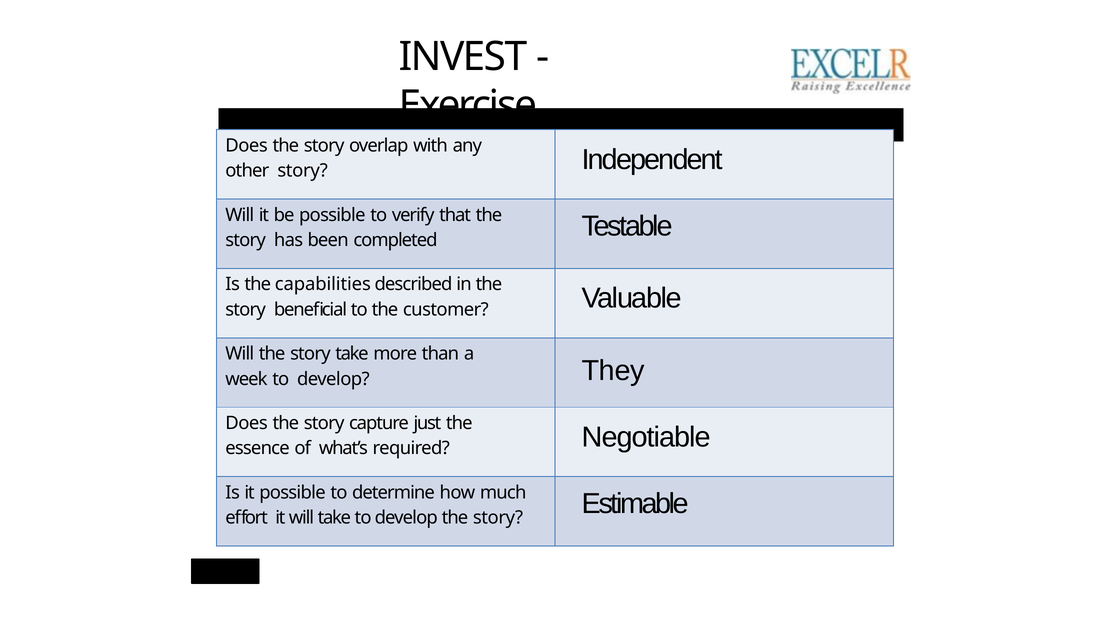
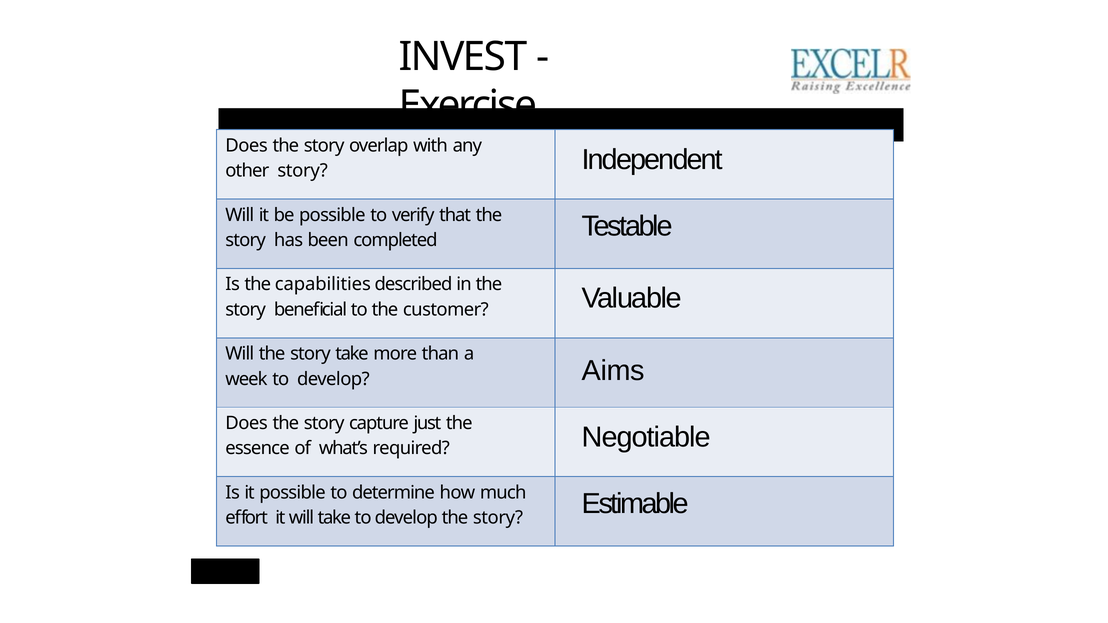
They: They -> Aims (613, 371)
